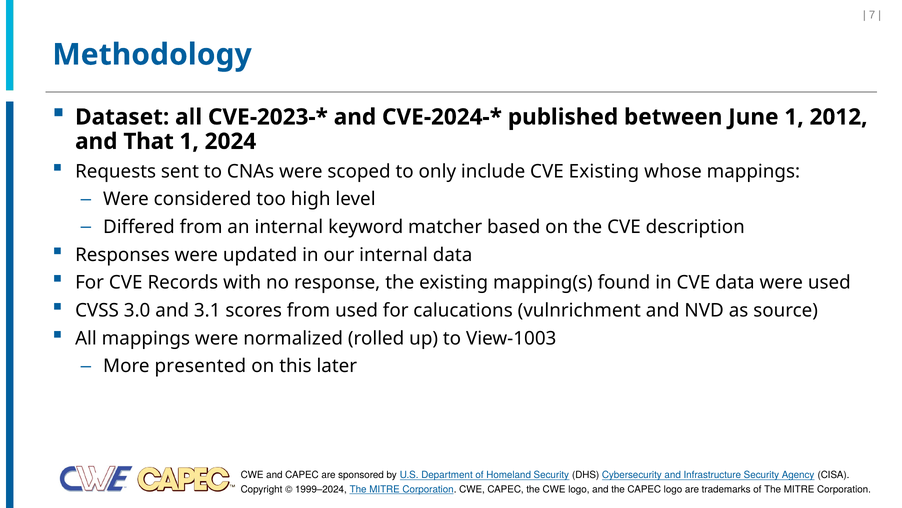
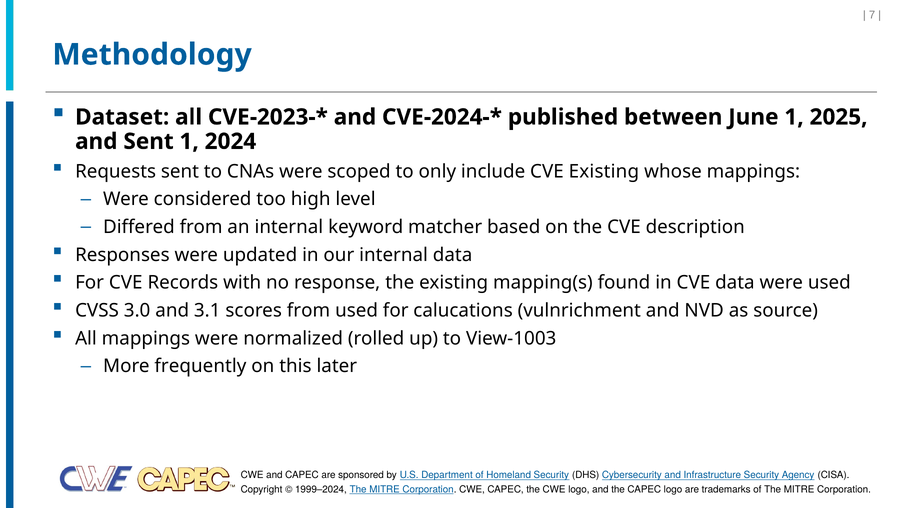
2012: 2012 -> 2025 (839, 117)
and That: That -> Sent (149, 141)
presented: presented -> frequently (200, 366)
